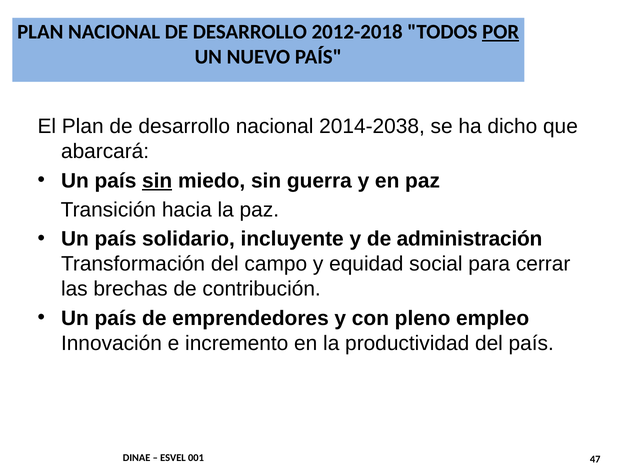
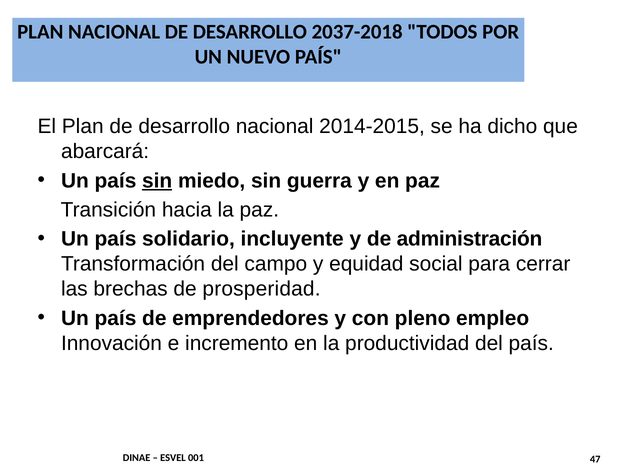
2012-2018: 2012-2018 -> 2037-2018 (357, 32)
POR underline: present -> none (501, 32)
2014-2038: 2014-2038 -> 2014-2015 (372, 127)
contribución: contribución -> prosperidad (262, 289)
